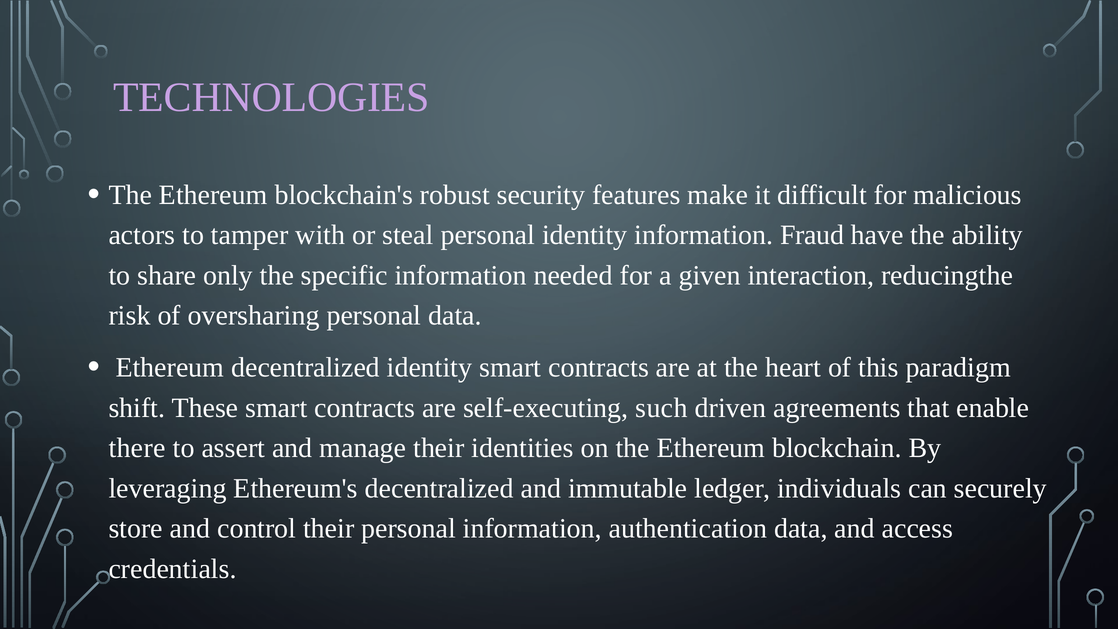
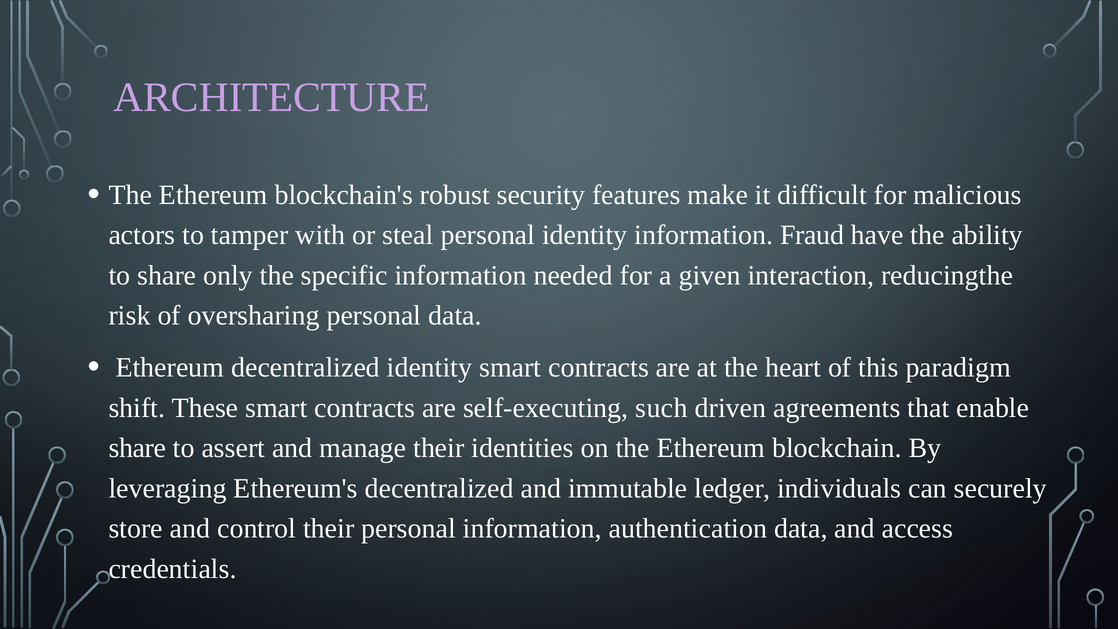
TECHNOLOGIES: TECHNOLOGIES -> ARCHITECTURE (271, 97)
there: there -> share (137, 448)
